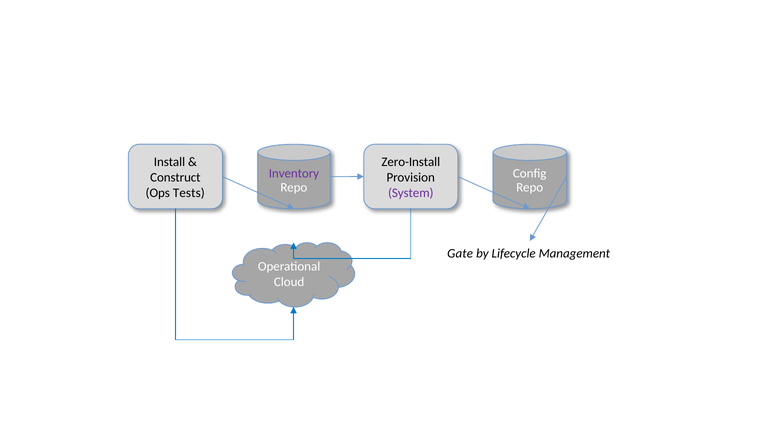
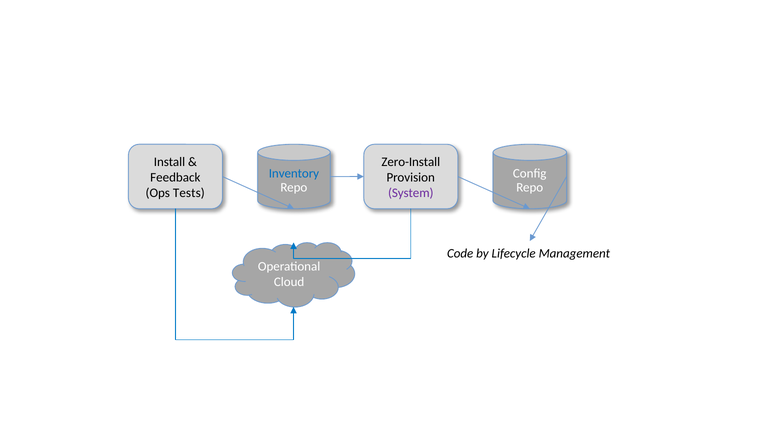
Inventory colour: purple -> blue (294, 173)
Construct: Construct -> Feedback (175, 177)
Gate: Gate -> Code (460, 253)
